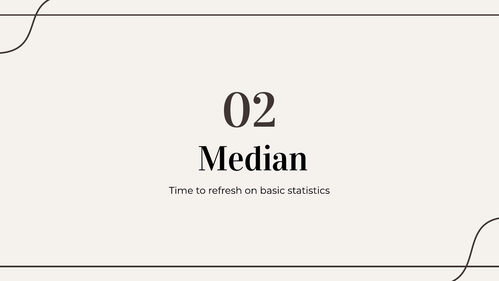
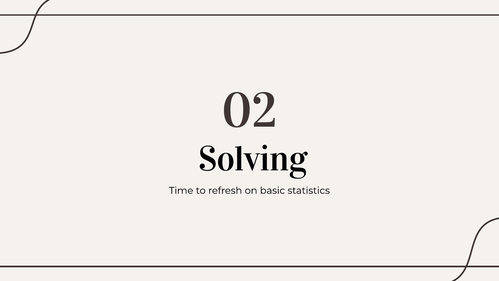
Median: Median -> Solving (253, 159)
